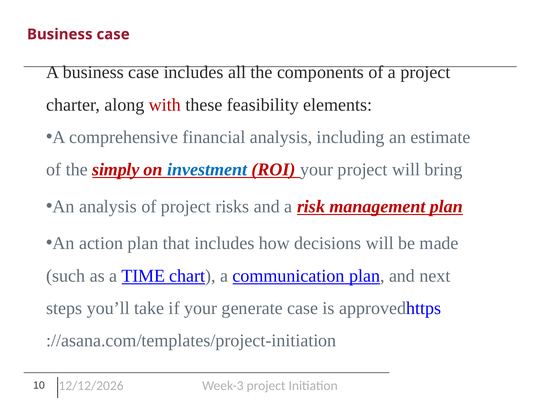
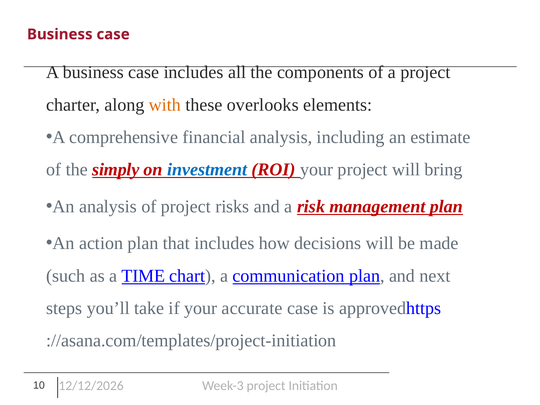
with colour: red -> orange (165, 105)
feasibility: feasibility -> overlooks (263, 105)
generate: generate -> accurate (252, 308)
